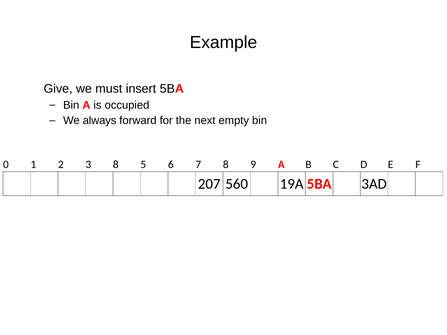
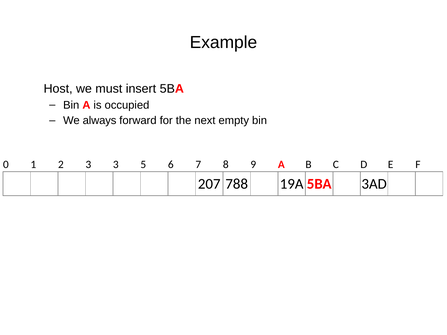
Give: Give -> Host (58, 89)
3 8: 8 -> 3 (116, 165)
560: 560 -> 788 (237, 184)
